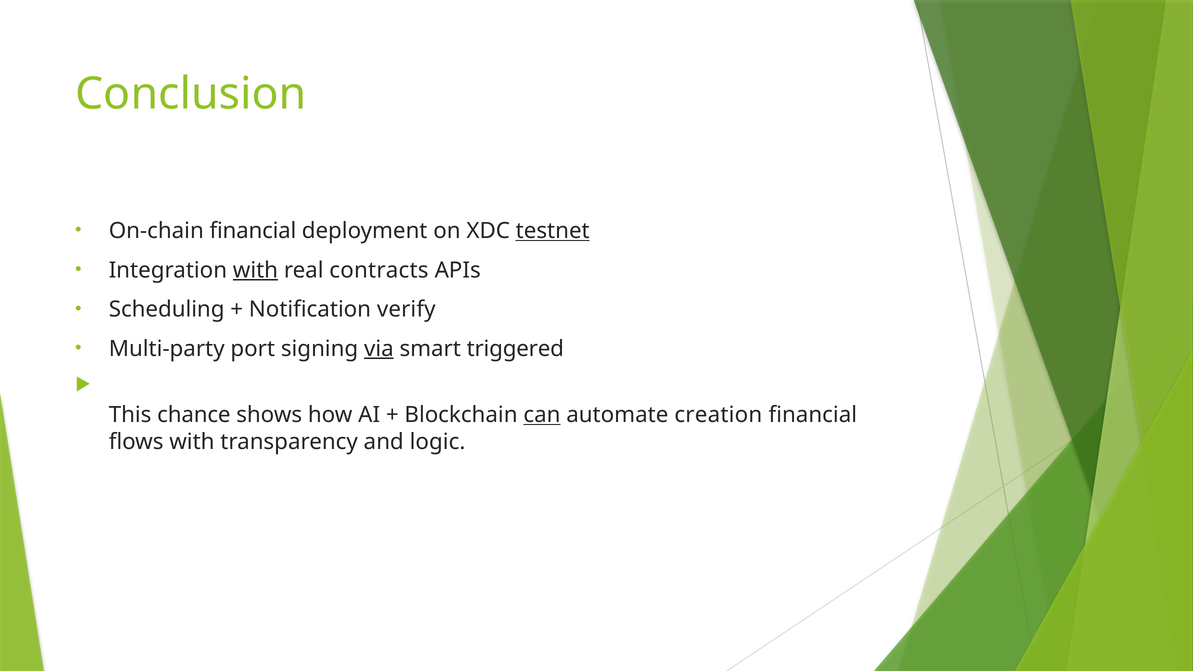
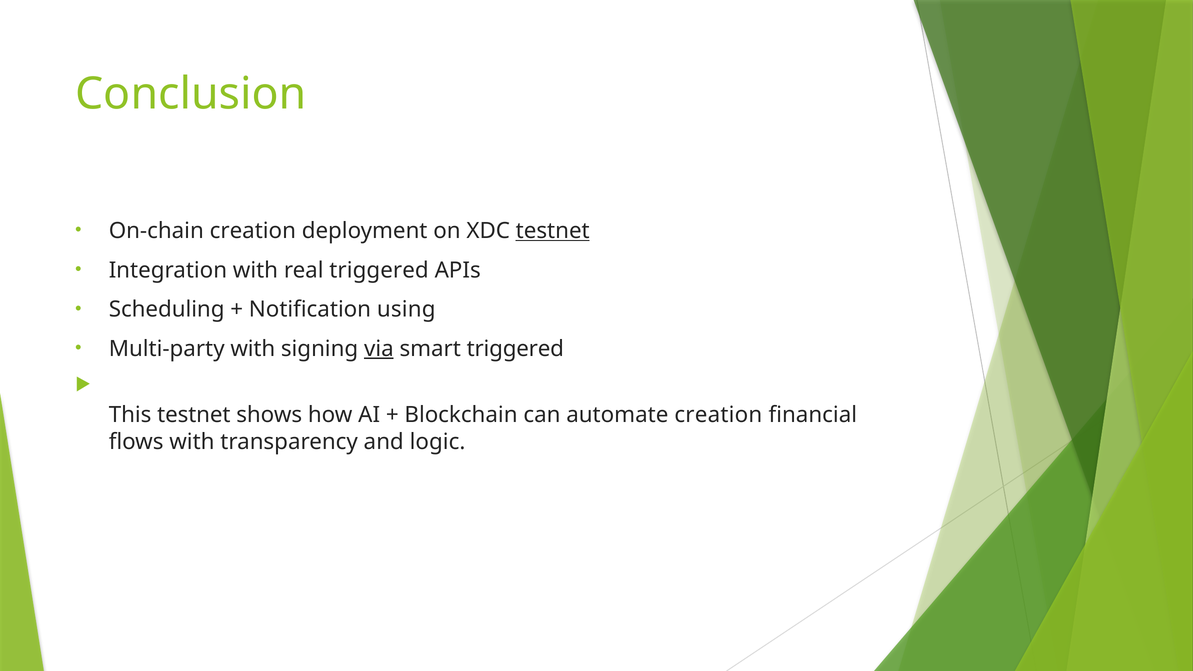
On-chain financial: financial -> creation (253, 231)
with underline: present -> none (255, 270)
real contracts: contracts -> triggered (379, 270)
verify: verify -> using (406, 309)
Multi-party port: port -> with (253, 349)
This chance: chance -> testnet (194, 415)
can underline: present -> none (542, 415)
